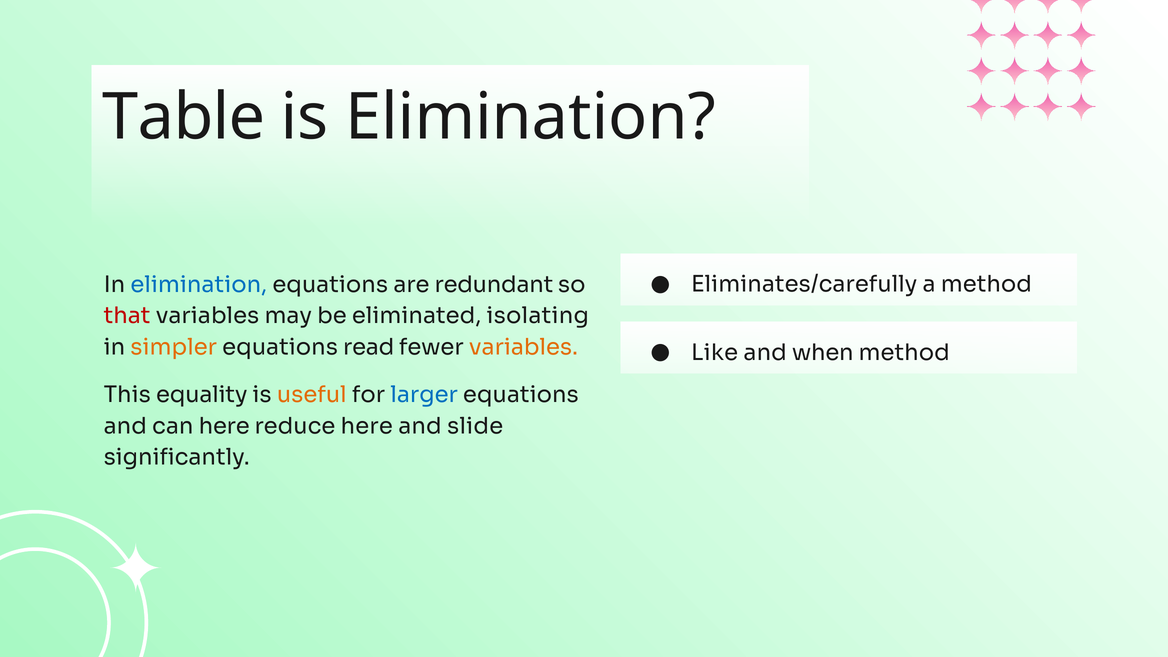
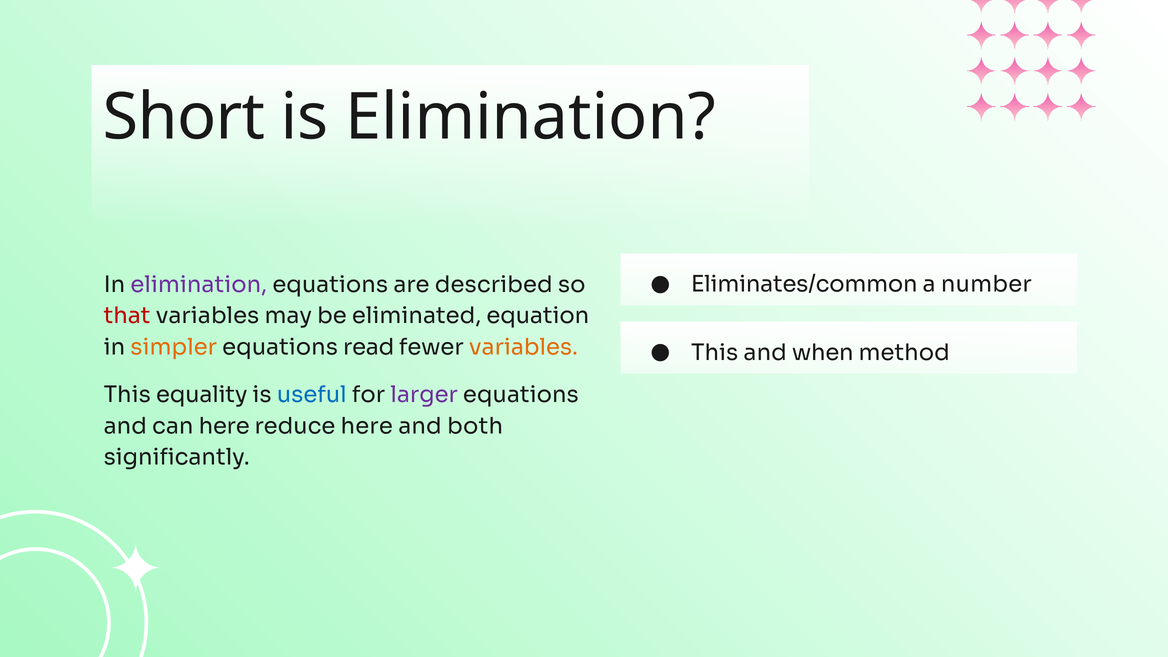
Table: Table -> Short (184, 117)
Eliminates/carefully: Eliminates/carefully -> Eliminates/common (804, 285)
a method: method -> number (986, 285)
elimination colour: blue -> purple (199, 285)
redundant: redundant -> described (494, 285)
isolating: isolating -> equation (538, 316)
Like: Like -> This (715, 353)
useful colour: orange -> blue (312, 395)
larger colour: blue -> purple (424, 395)
slide: slide -> both (475, 426)
